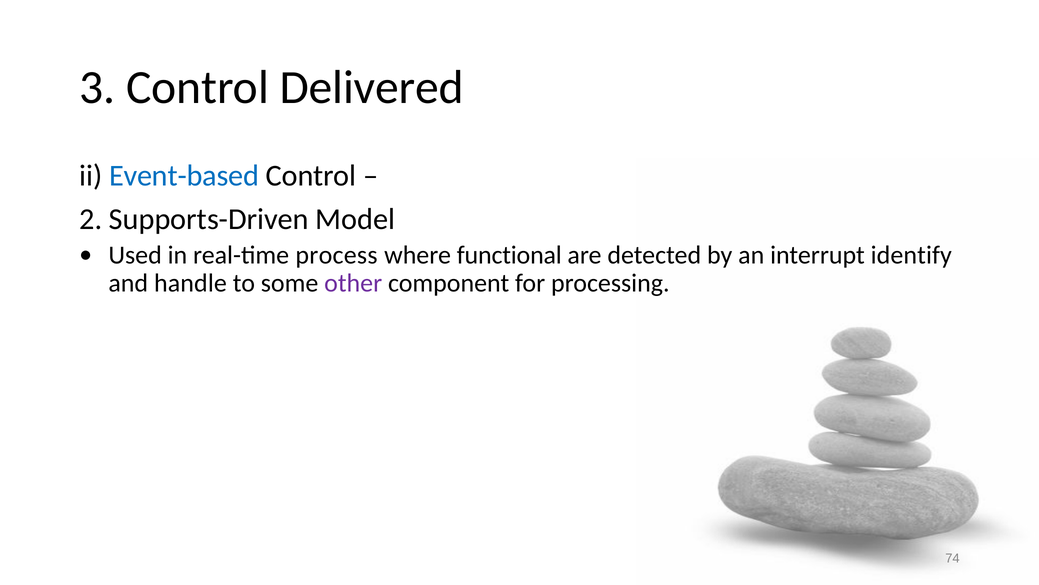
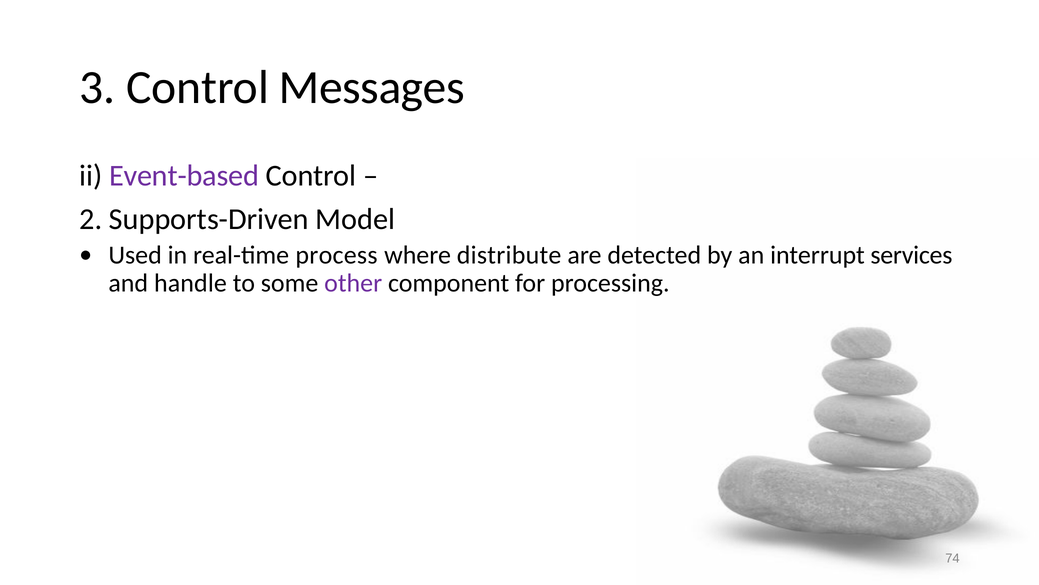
Delivered: Delivered -> Messages (372, 87)
Event-based colour: blue -> purple (184, 176)
functional: functional -> distribute (509, 255)
identify: identify -> services (911, 255)
